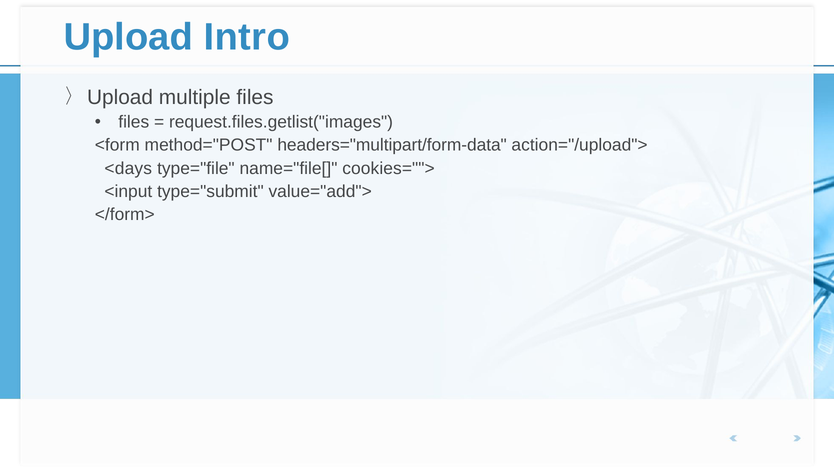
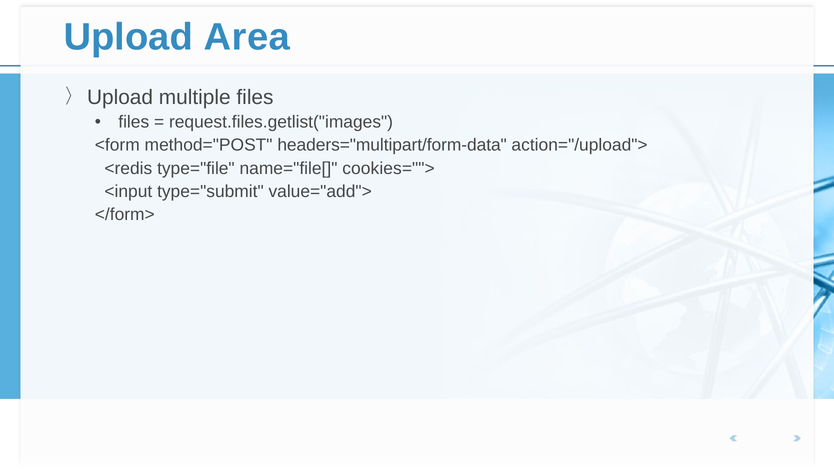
Intro: Intro -> Area (247, 37)
<days: <days -> <redis (128, 168)
